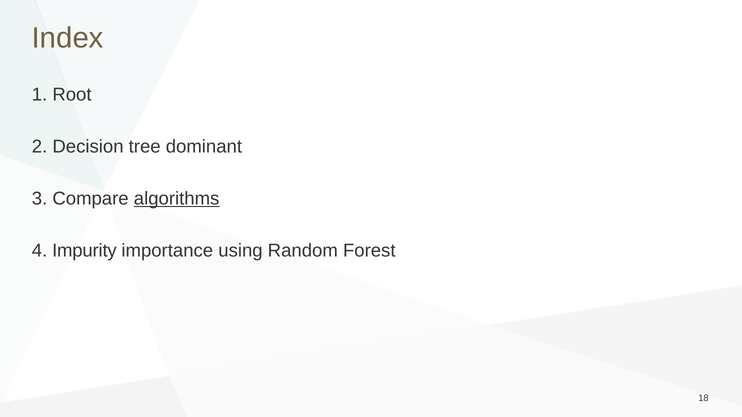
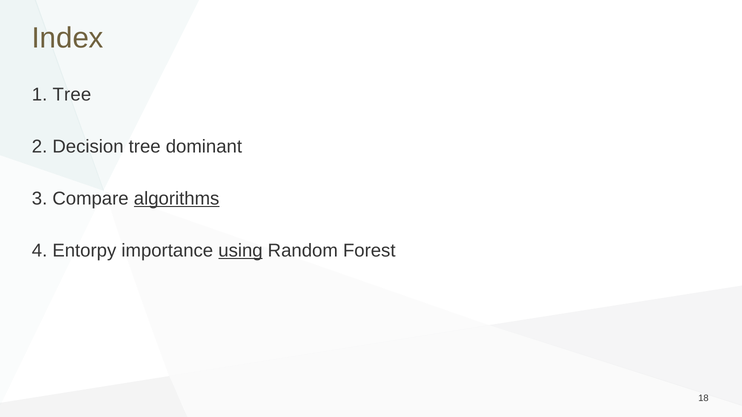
1 Root: Root -> Tree (72, 95)
Impurity: Impurity -> Entorpy (84, 251)
using underline: none -> present (240, 251)
